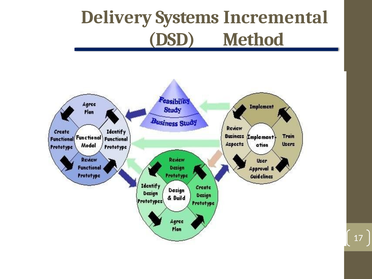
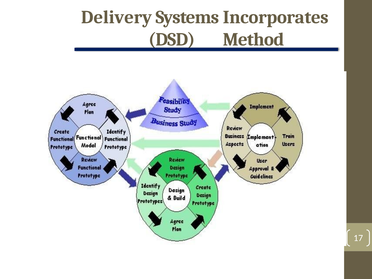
Incremental: Incremental -> Incorporates (276, 17)
